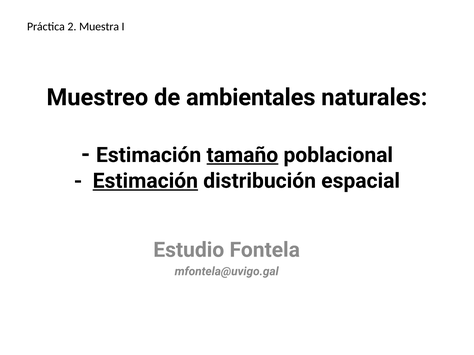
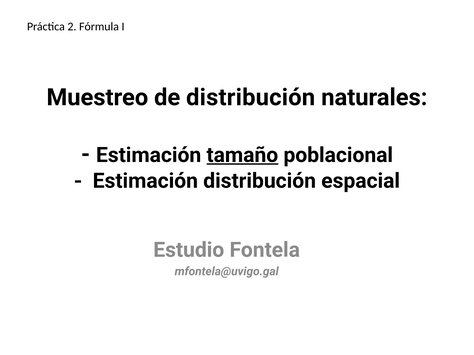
Muestra: Muestra -> Fórmula (99, 27)
de ambientales: ambientales -> distribución (251, 98)
Estimación underline: present -> none (145, 181)
